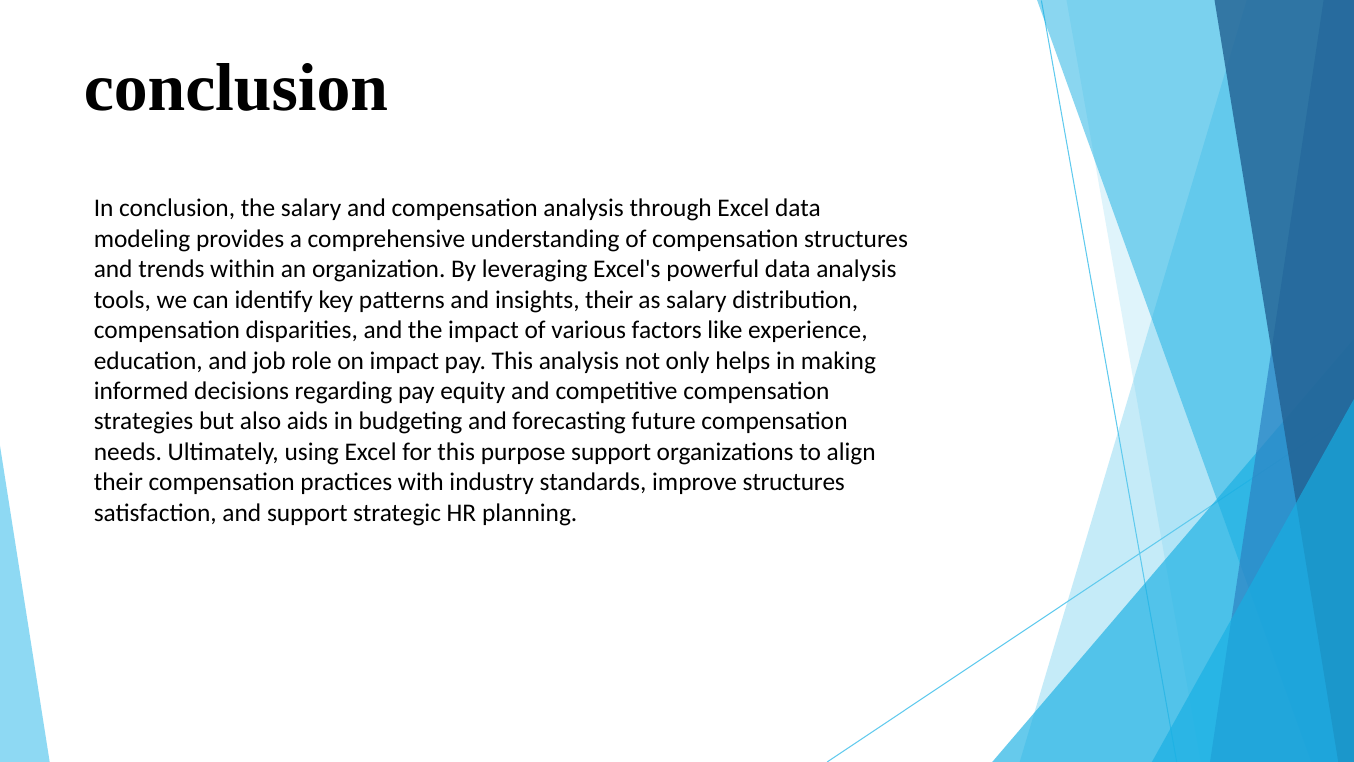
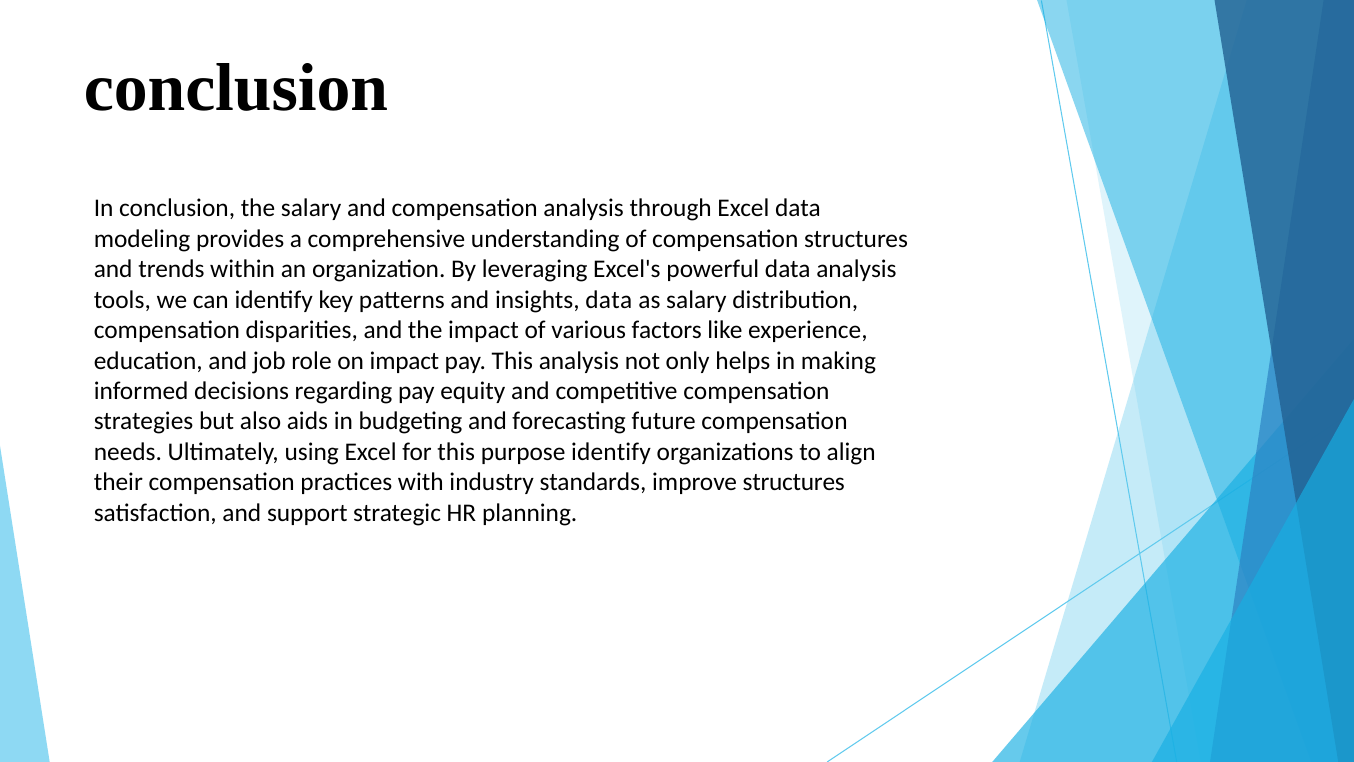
insights their: their -> data (609, 300)
purpose support: support -> identify (611, 452)
